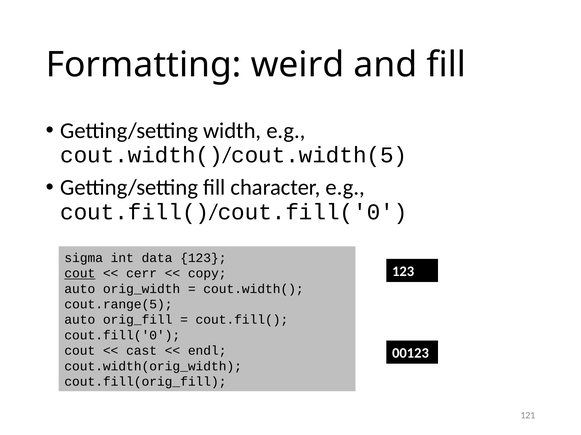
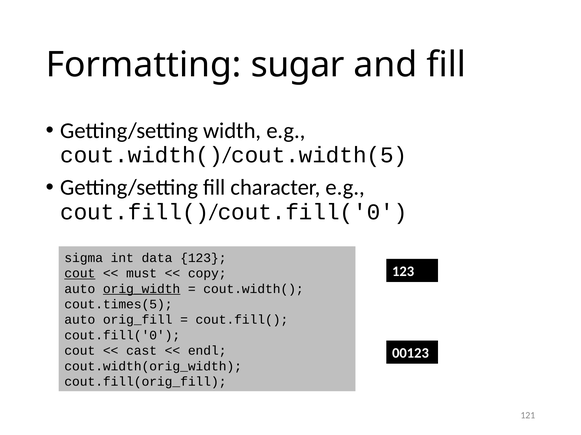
weird: weird -> sugar (298, 65)
cerr: cerr -> must (142, 274)
orig_width underline: none -> present (142, 289)
cout.range(5: cout.range(5 -> cout.times(5 (118, 305)
